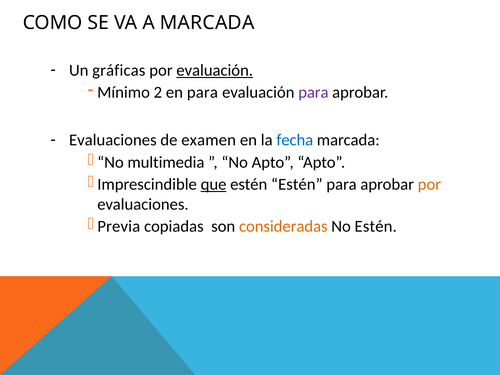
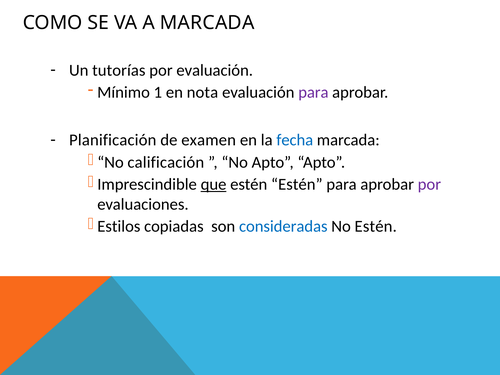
gráficas: gráficas -> tutorías (119, 70)
evaluación underline: present -> none (215, 70)
2: 2 -> 1 (158, 92)
en para: para -> nota (202, 92)
Evaluaciones: Evaluaciones -> Planificación (113, 140)
multimedia: multimedia -> calificación (166, 162)
por colour: orange -> purple (429, 184)
Previa: Previa -> Estilos (119, 226)
consideradas colour: orange -> blue (283, 226)
